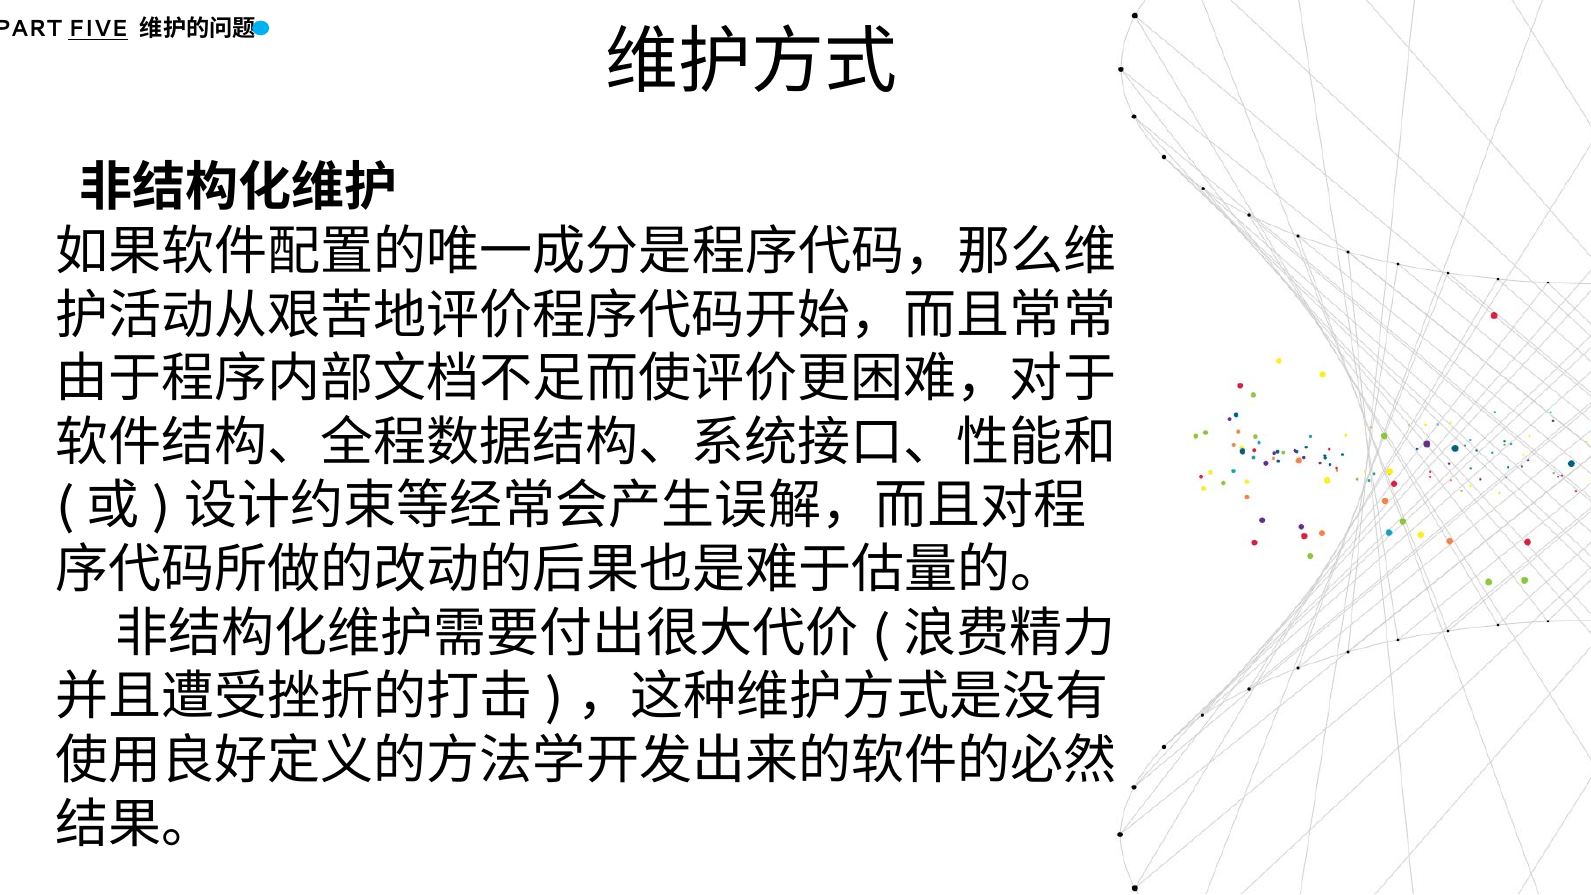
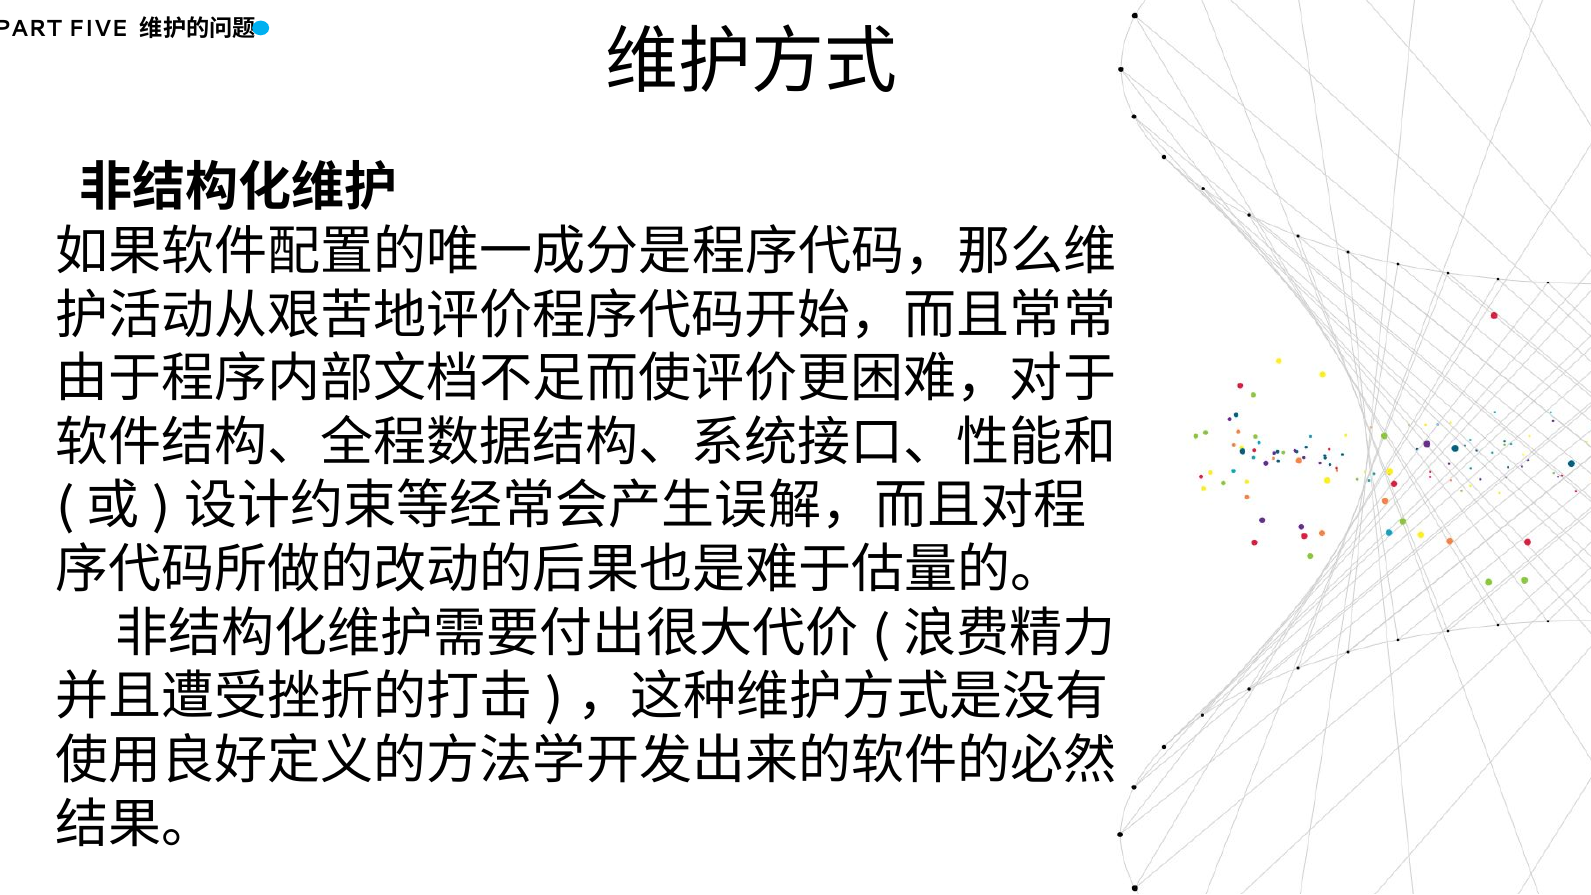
FIVE underline: present -> none (98, 29)
